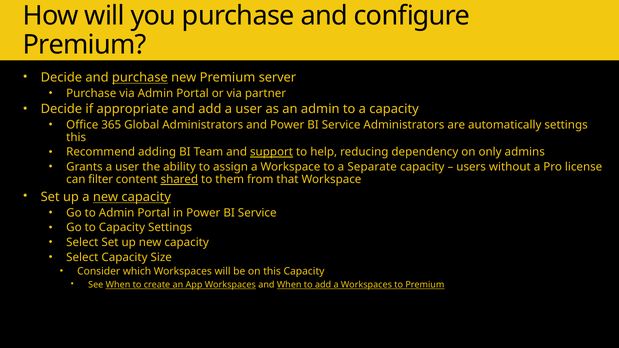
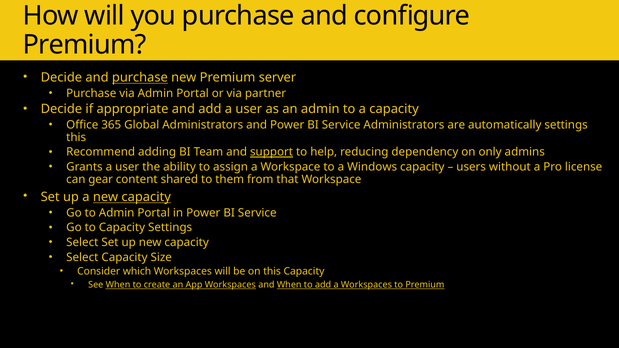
Separate: Separate -> Windows (372, 167)
filter: filter -> gear (101, 180)
shared underline: present -> none (179, 180)
